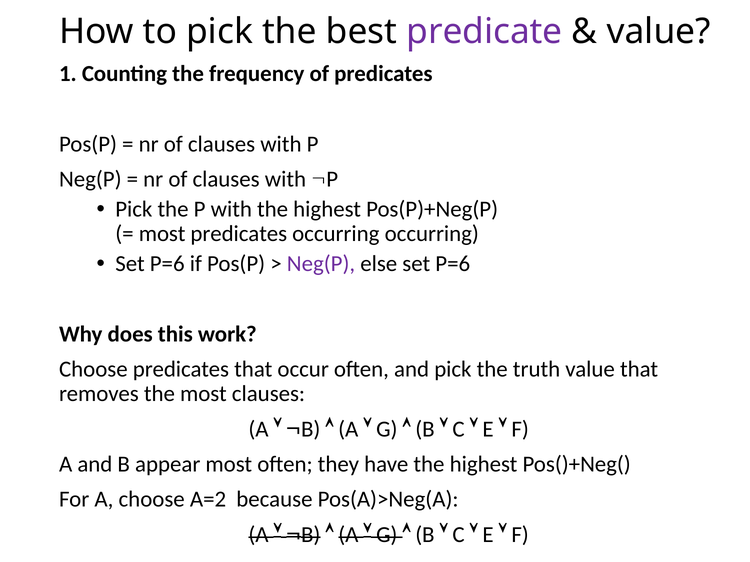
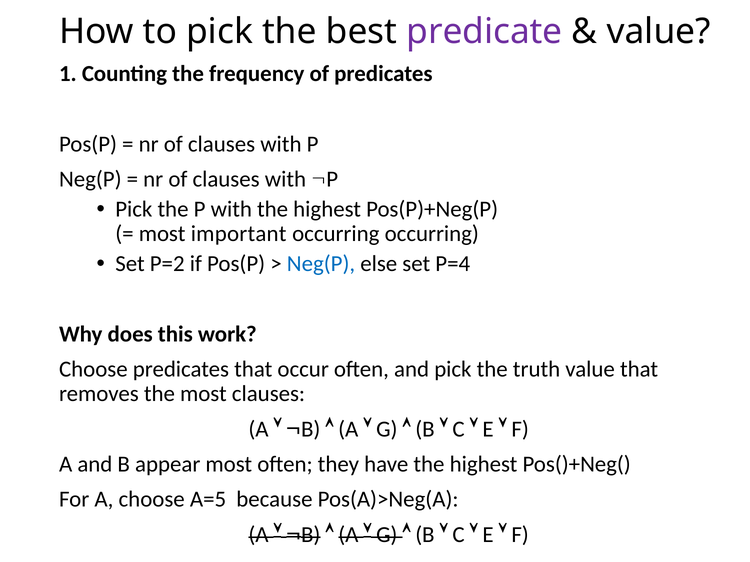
most predicates: predicates -> important (239, 234)
P=6: P=6 -> P=2 (167, 264)
Neg(P colour: purple -> blue (321, 264)
else set P=6: P=6 -> P=4 (453, 264)
A=2: A=2 -> A=5 (208, 500)
